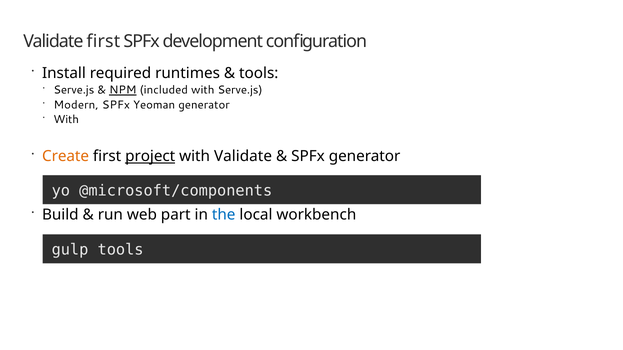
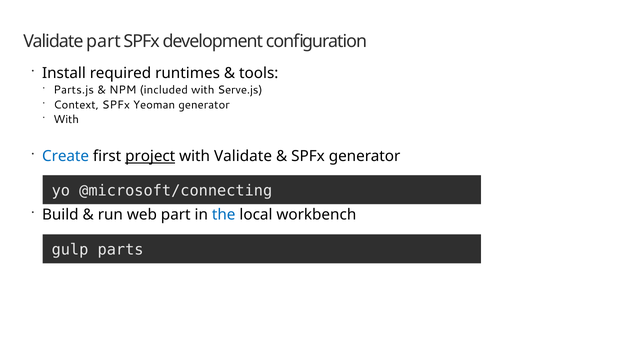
Validate first: first -> part (103, 41)
Serve.js: Serve.js -> Parts.js (74, 90)
NPM underline: present -> none (123, 90)
Modern: Modern -> Context (76, 105)
Create colour: orange -> blue (66, 157)
@microsoft/components: @microsoft/components -> @microsoft/connecting (176, 191)
gulp tools: tools -> parts (121, 250)
